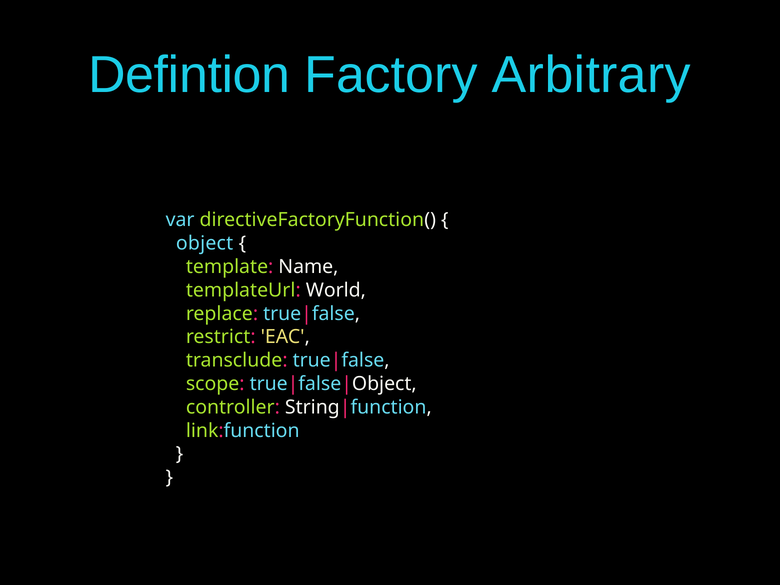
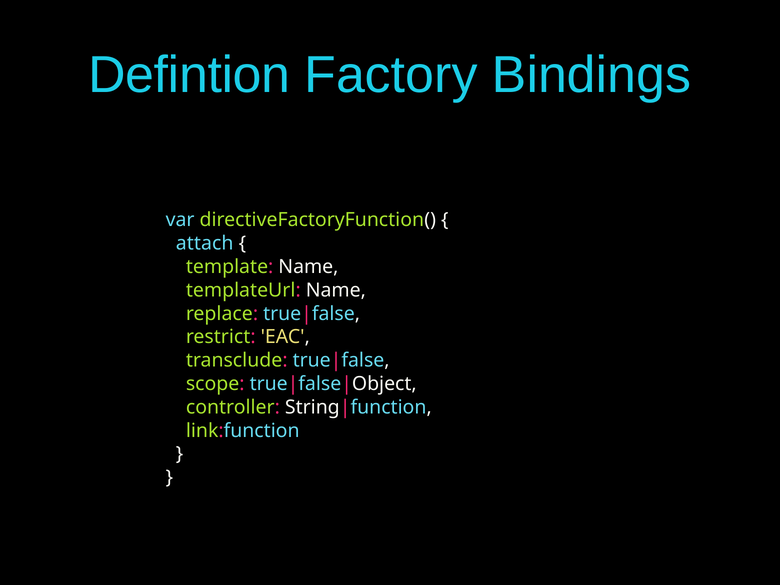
Arbitrary: Arbitrary -> Bindings (592, 75)
object: object -> attach (205, 243)
templateUrl World: World -> Name (336, 290)
